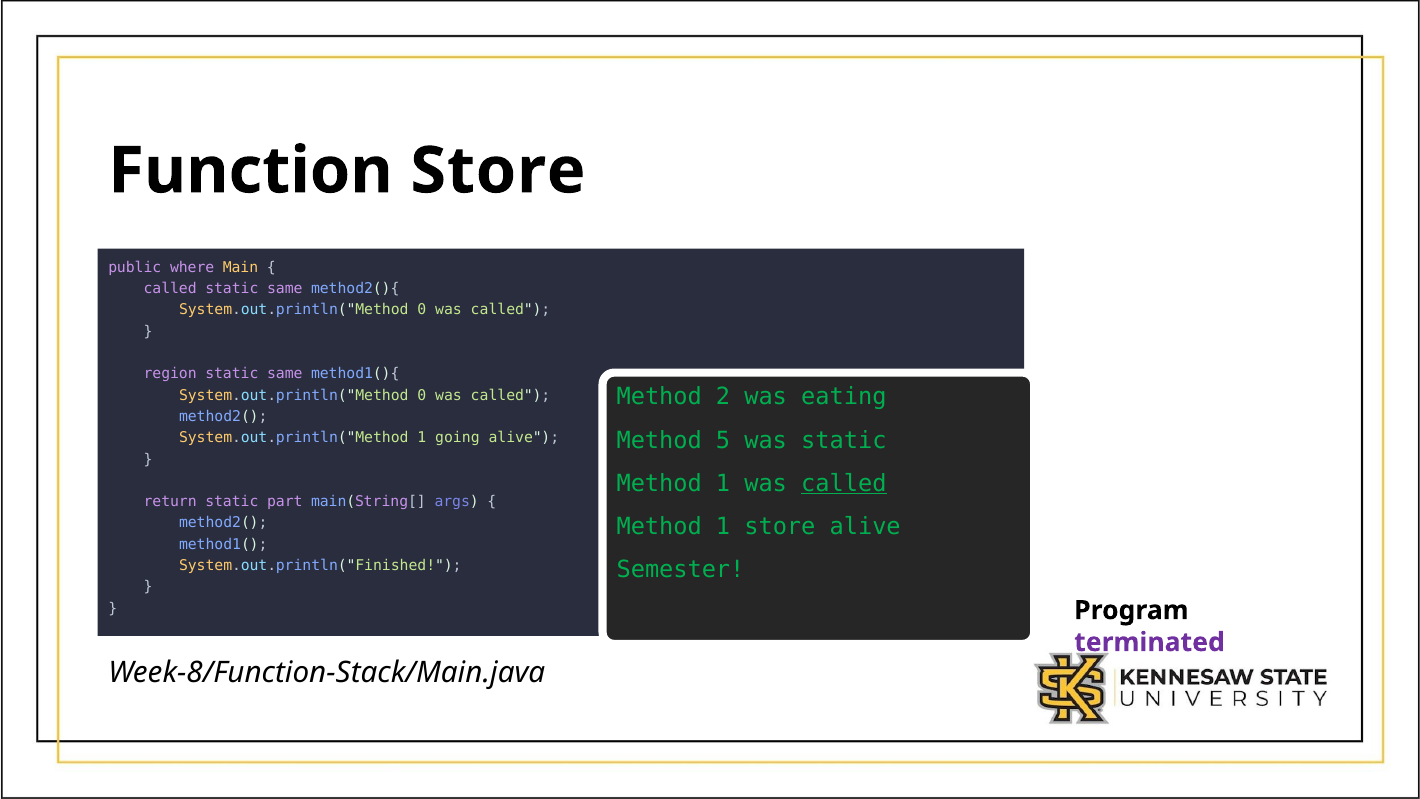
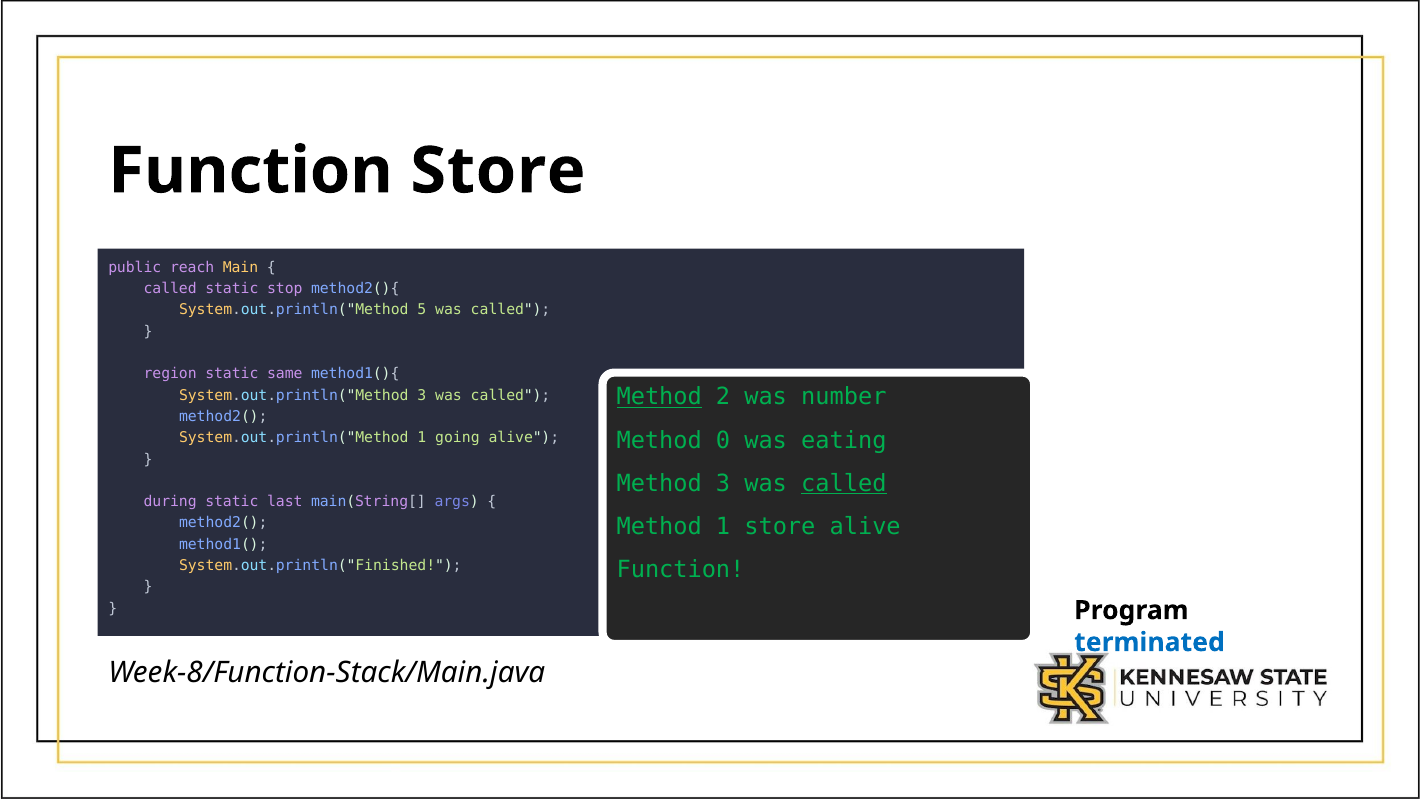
where: where -> reach (192, 267)
same: same -> stop (285, 289)
0: 0 -> 5 (422, 310)
Method underline: none -> present (659, 397)
eating: eating -> number (844, 397)
0: 0 -> 3 (422, 395)
5: 5 -> 0 (723, 440)
was static: static -> eating (844, 440)
1: 1 -> 3 (723, 483)
return: return -> during (170, 502)
part: part -> last (285, 502)
Semester: Semester -> Function (681, 570)
terminated colour: purple -> blue (1149, 642)
